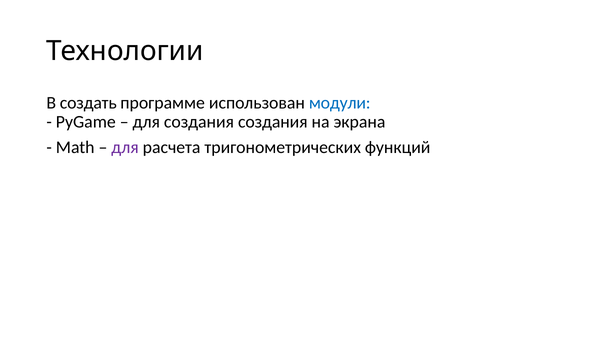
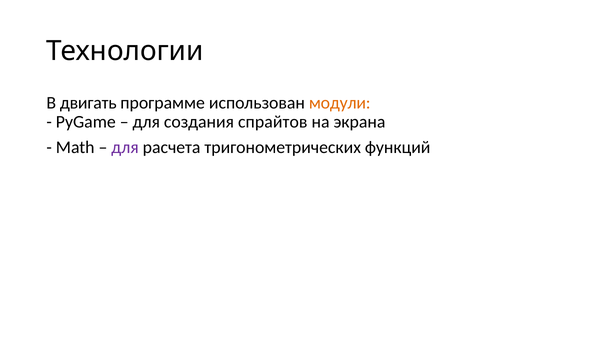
создать: создать -> двигать (88, 103)
модули colour: blue -> orange (340, 103)
создания создания: создания -> спрайтов (273, 122)
